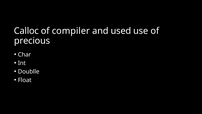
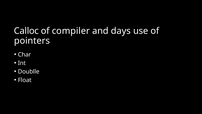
used: used -> days (121, 31)
precious: precious -> pointers (32, 41)
